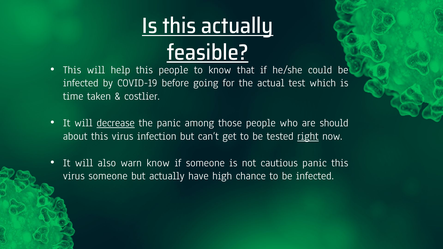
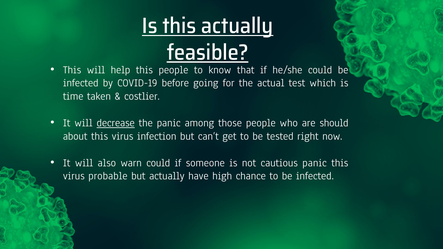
right underline: present -> none (308, 136)
warn know: know -> could (158, 163)
virus someone: someone -> probable (108, 176)
